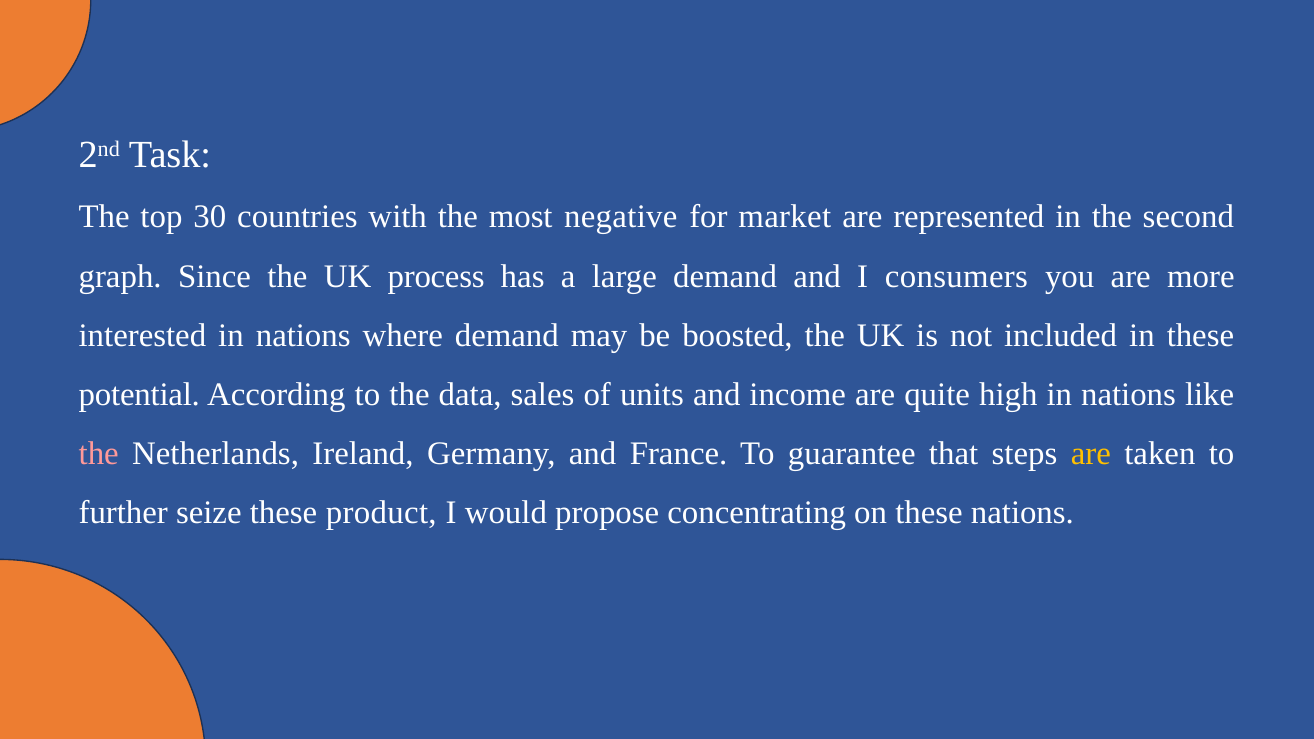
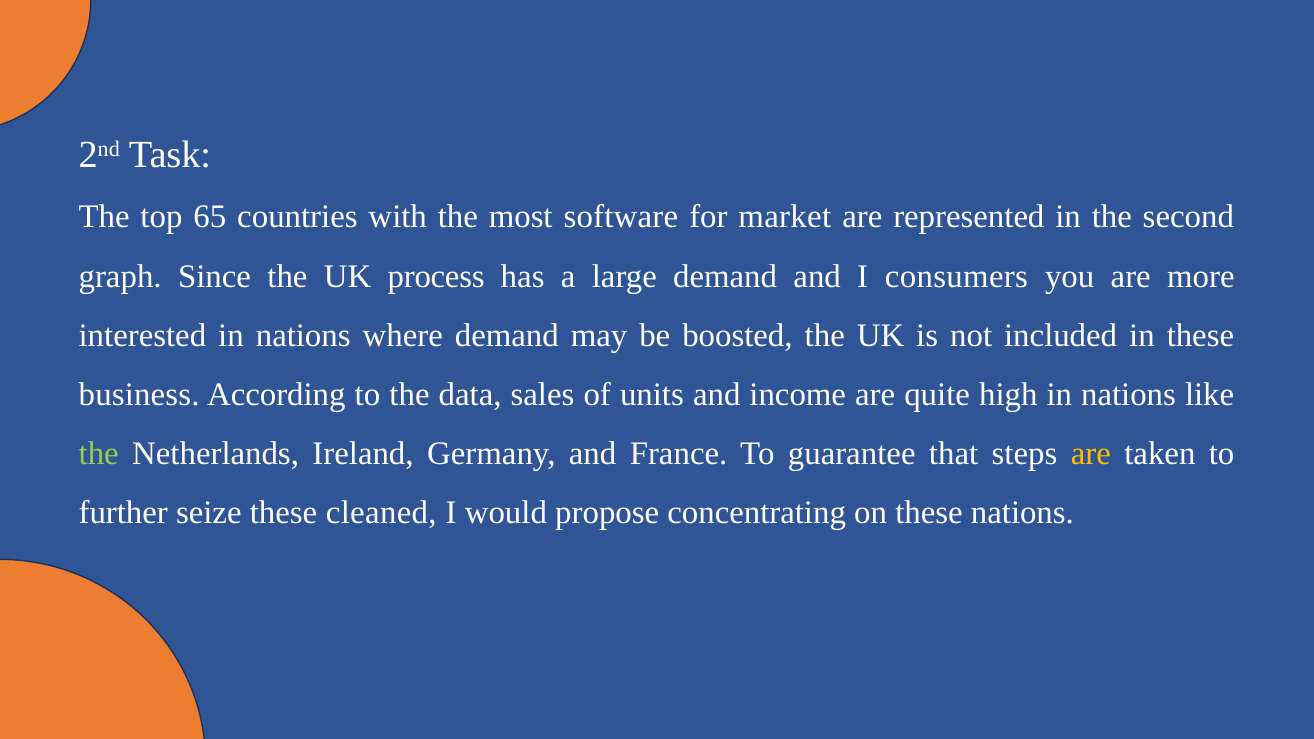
30: 30 -> 65 (210, 217)
negative: negative -> software (621, 217)
potential: potential -> business (139, 394)
the colour: pink -> light green (99, 454)
product: product -> cleaned (381, 513)
